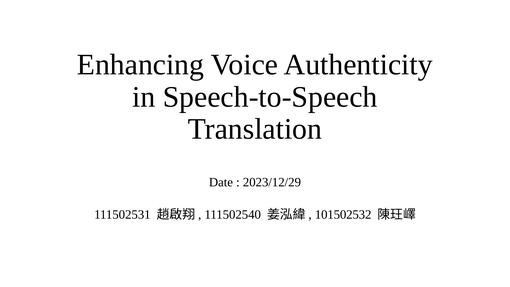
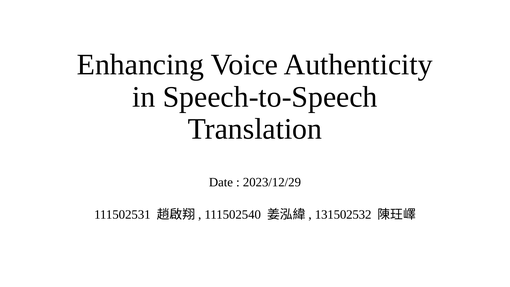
101502532: 101502532 -> 131502532 (343, 215)
